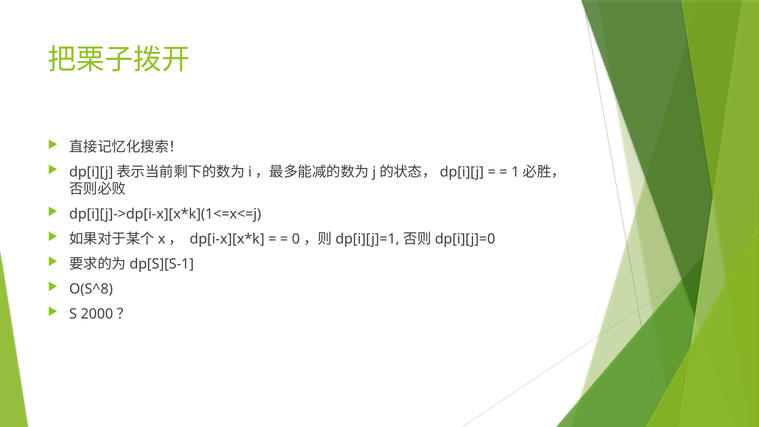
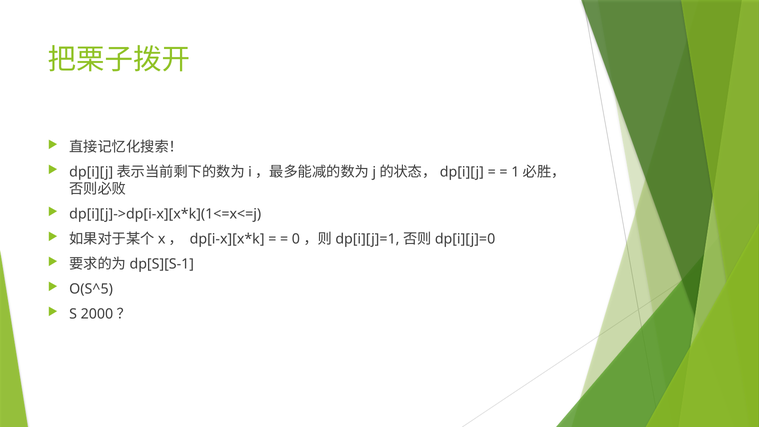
O(S^8: O(S^8 -> O(S^5 (91, 289)
